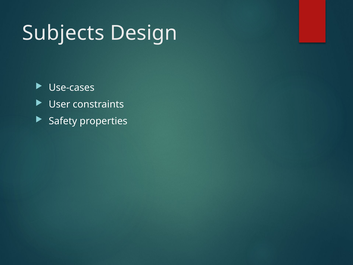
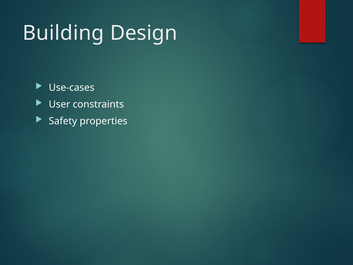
Subjects: Subjects -> Building (63, 33)
